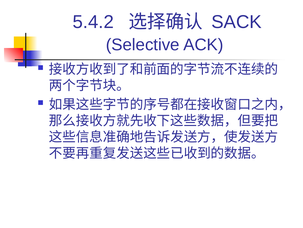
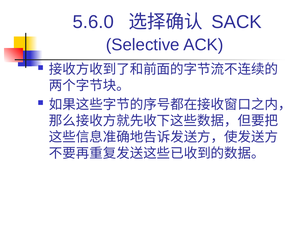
5.4.2: 5.4.2 -> 5.6.0 (93, 22)
